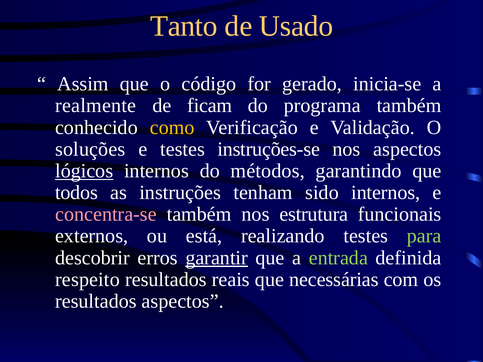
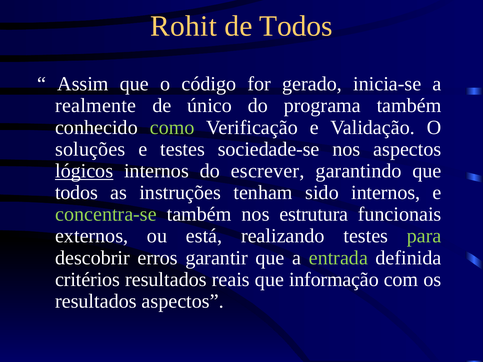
Tanto: Tanto -> Rohit (184, 26)
de Usado: Usado -> Todos (296, 26)
ficam: ficam -> único (210, 106)
como colour: yellow -> light green (172, 127)
instruções-se: instruções-se -> sociedade-se (269, 149)
métodos: métodos -> escrever (268, 171)
concentra-se colour: pink -> light green (106, 214)
garantir underline: present -> none (217, 258)
respeito: respeito -> critérios (88, 280)
necessárias: necessárias -> informação (334, 280)
